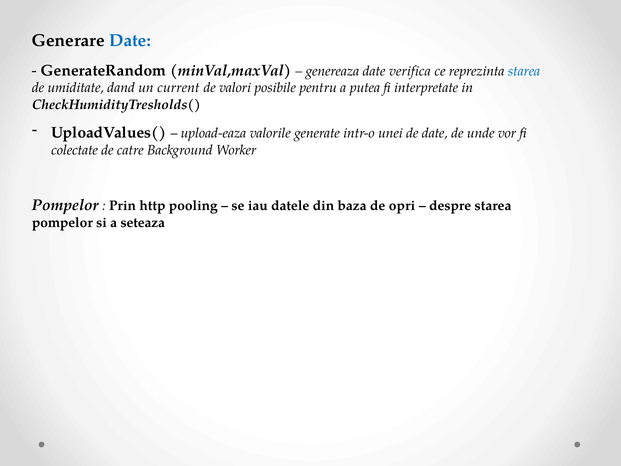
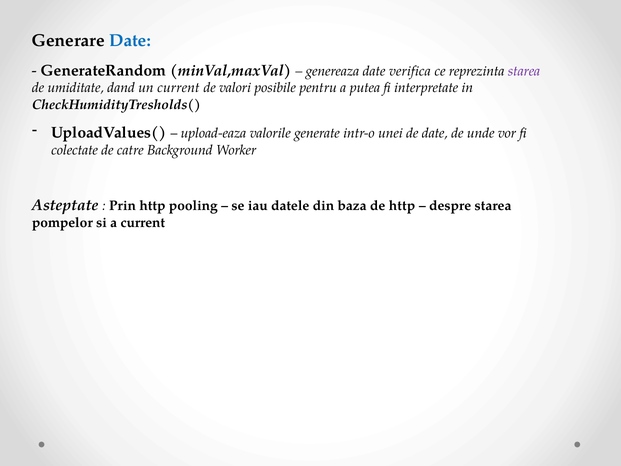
starea colour: blue -> purple (524, 71)
Pompelor: Pompelor -> Asteptate (65, 205)
de opri: opri -> http (402, 206)
a seteaza: seteaza -> current (143, 222)
